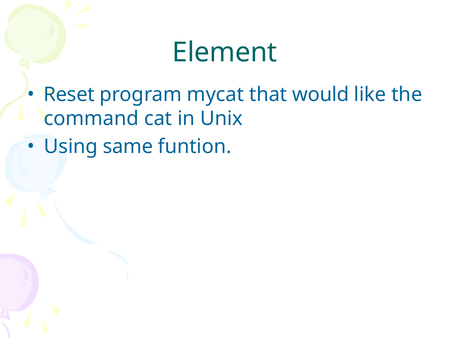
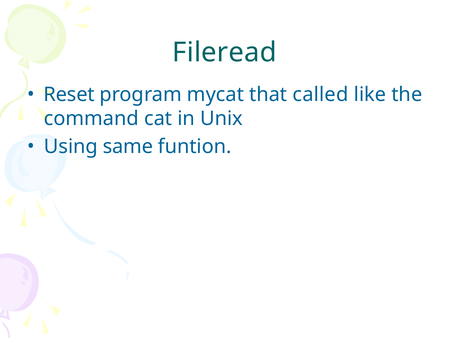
Element: Element -> Fileread (225, 52)
would: would -> called (320, 94)
